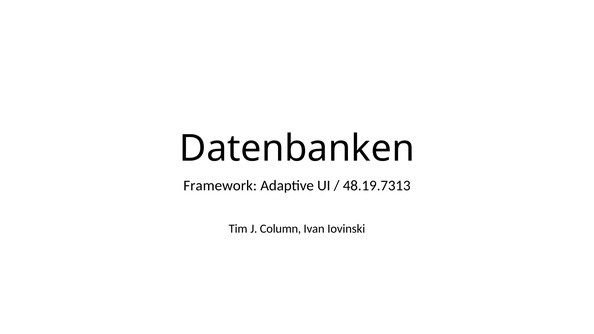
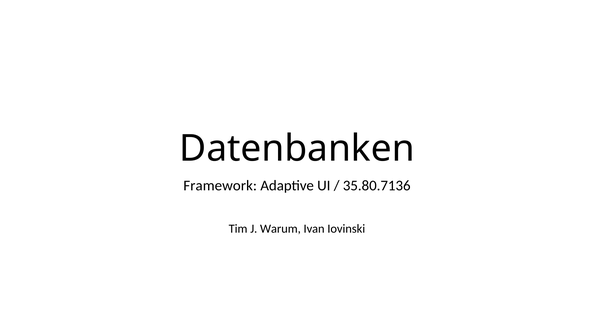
48.19.7313: 48.19.7313 -> 35.80.7136 (377, 186)
Column: Column -> Warum (280, 229)
